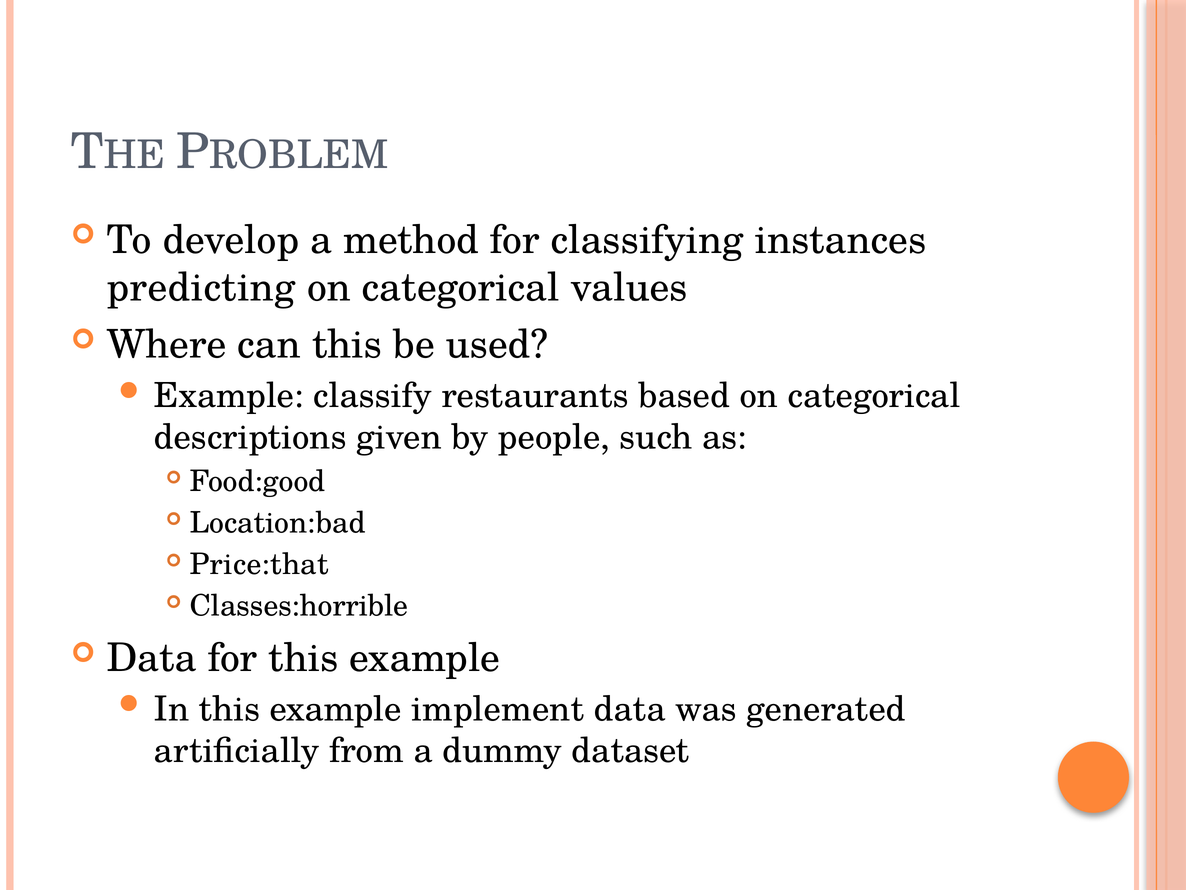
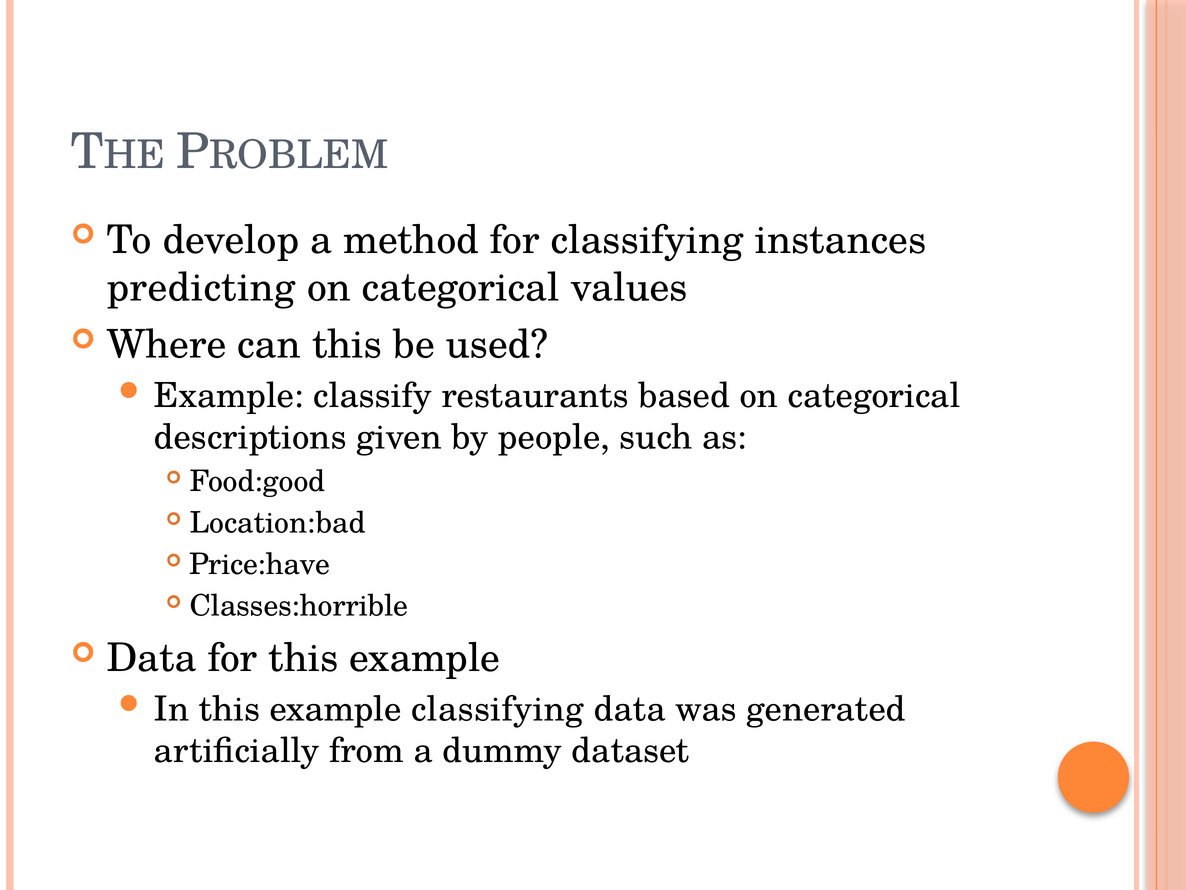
Price:that: Price:that -> Price:have (260, 564)
example implement: implement -> classifying (498, 709)
